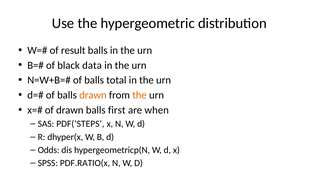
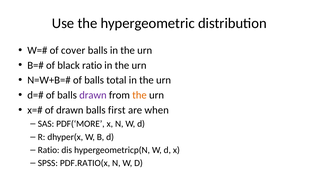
result: result -> cover (73, 50)
black data: data -> ratio (92, 65)
drawn colour: orange -> purple (93, 95)
PDF(‘STEPS: PDF(‘STEPS -> PDF(‘MORE (80, 123)
Odds: Odds -> Ratio (49, 150)
